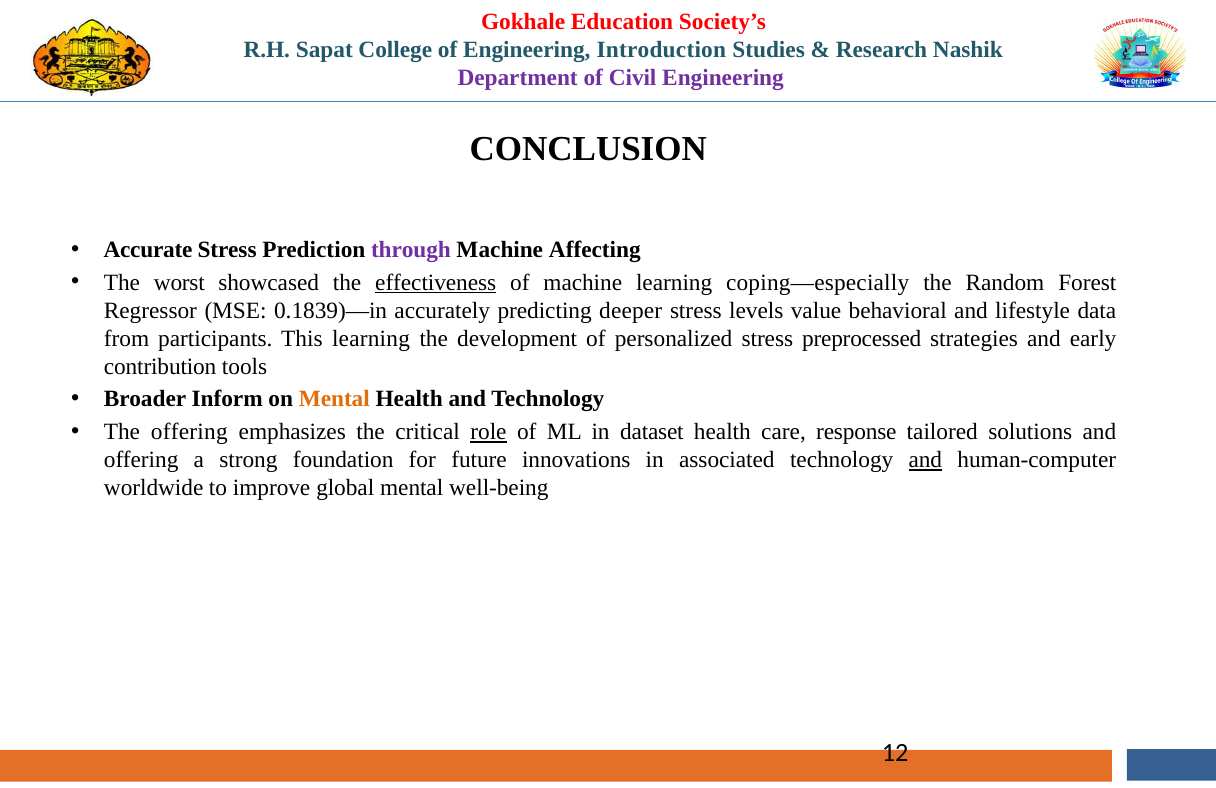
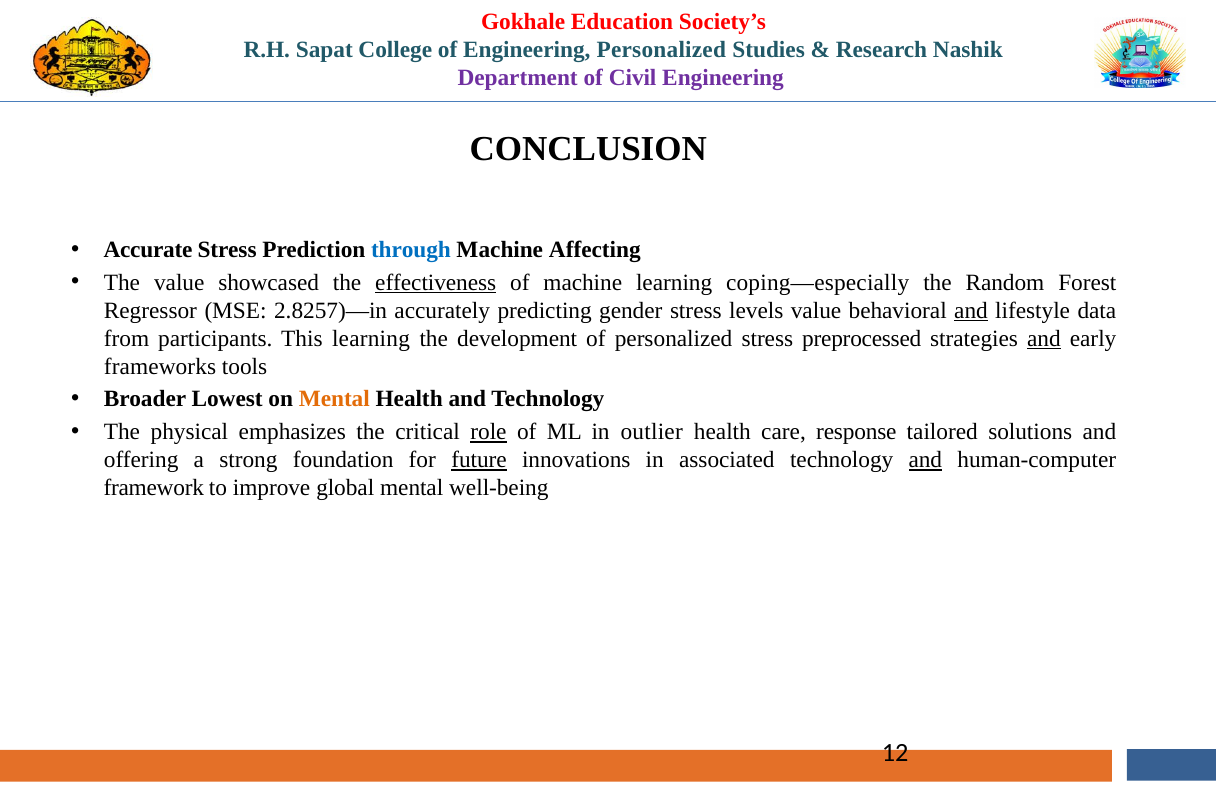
Introduction: Introduction -> Personalized (661, 50)
through colour: purple -> blue (411, 250)
The worst: worst -> value (179, 283)
0.1839)—in: 0.1839)—in -> 2.8257)—in (331, 311)
deeper: deeper -> gender (631, 311)
and underline: none -> present (971, 311)
and underline: none -> present (1044, 339)
contribution: contribution -> frameworks (160, 367)
Inform: Inform -> Lowest (227, 399)
The offering: offering -> physical (189, 432)
dataset: dataset -> outlier (652, 432)
future underline: none -> present (479, 460)
worldwide: worldwide -> framework (154, 488)
